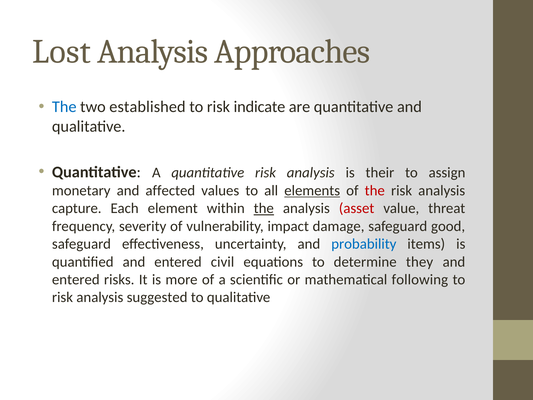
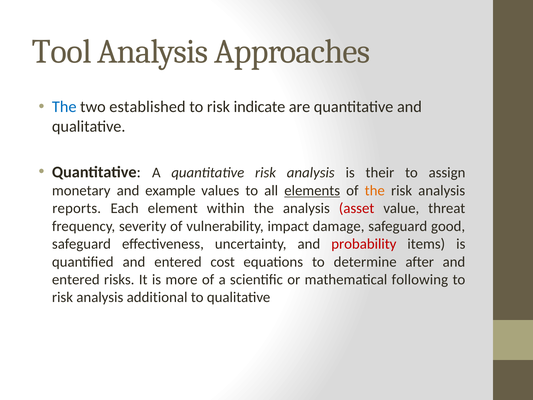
Lost: Lost -> Tool (62, 52)
affected: affected -> example (170, 190)
the colour: red -> orange (375, 190)
capture: capture -> reports (77, 208)
the underline: present -> none (264, 208)
probability colour: blue -> red (364, 244)
civil: civil -> cost (223, 262)
they: they -> after (420, 262)
suggested: suggested -> additional (157, 297)
